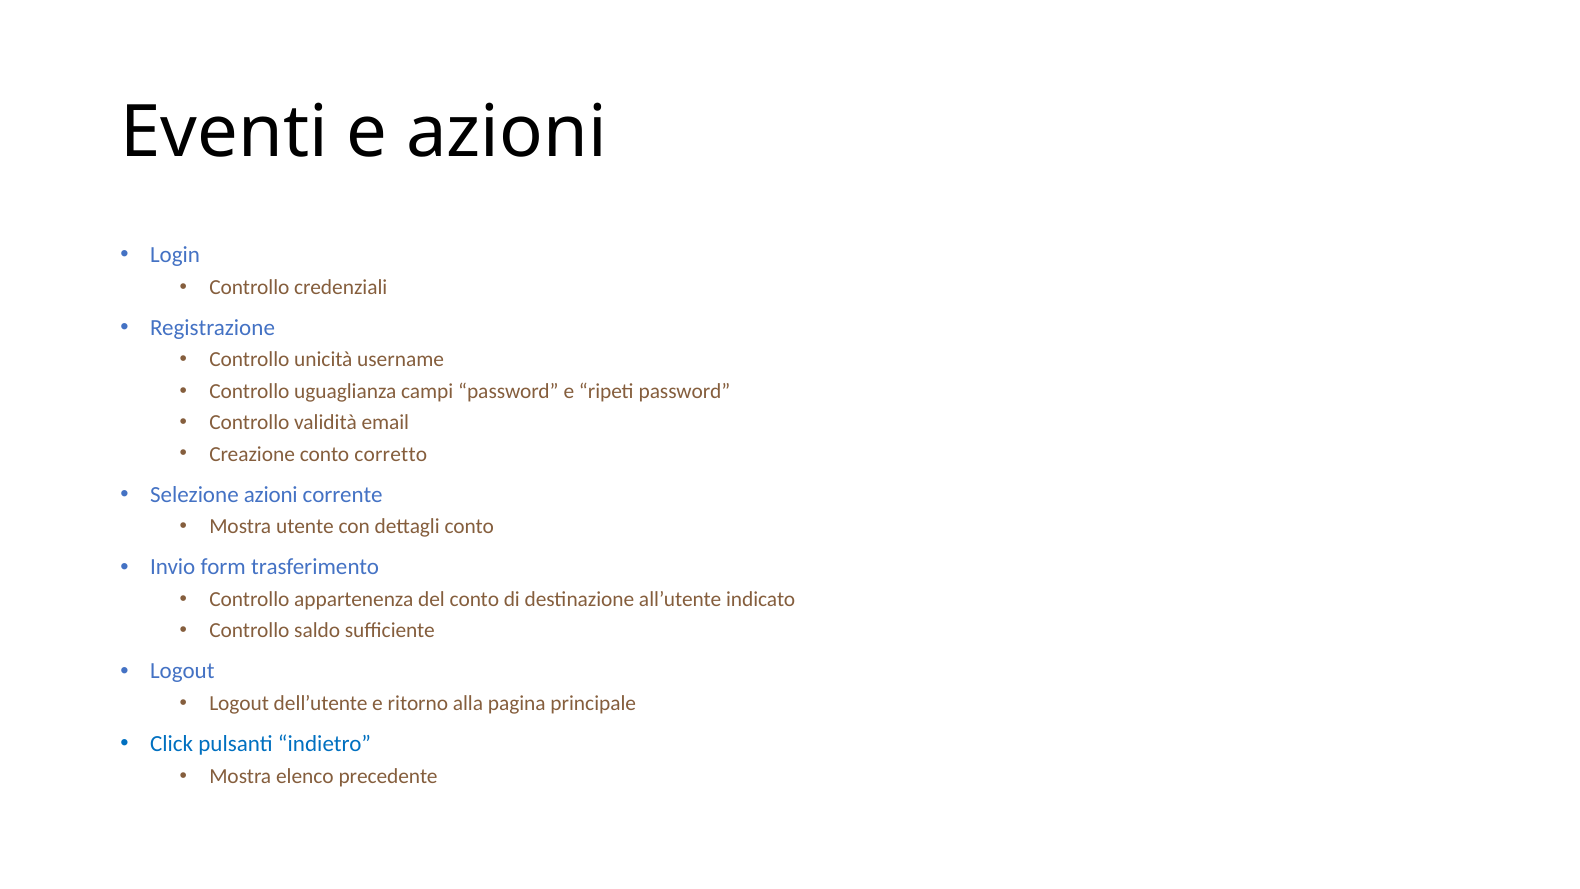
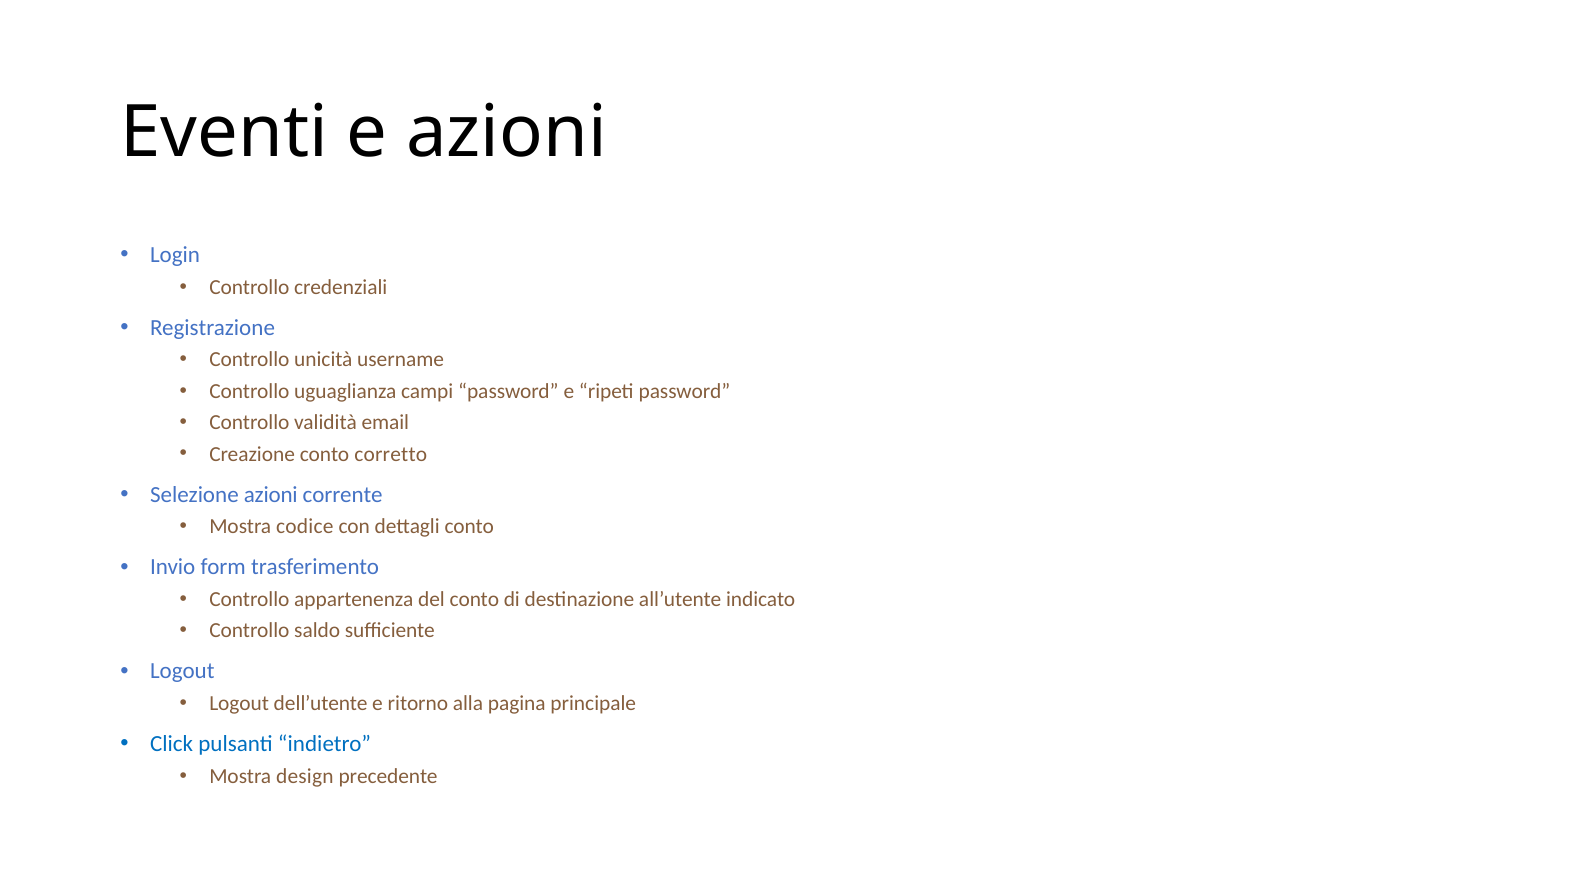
utente: utente -> codice (305, 527)
elenco: elenco -> design (305, 776)
